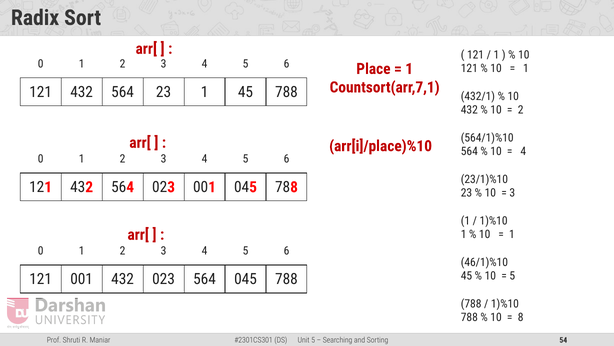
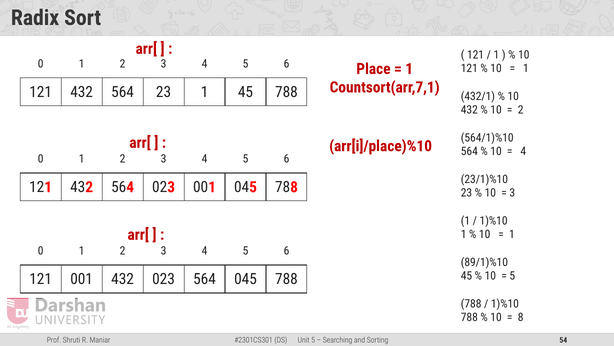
46/1)%10: 46/1)%10 -> 89/1)%10 (484, 262)
